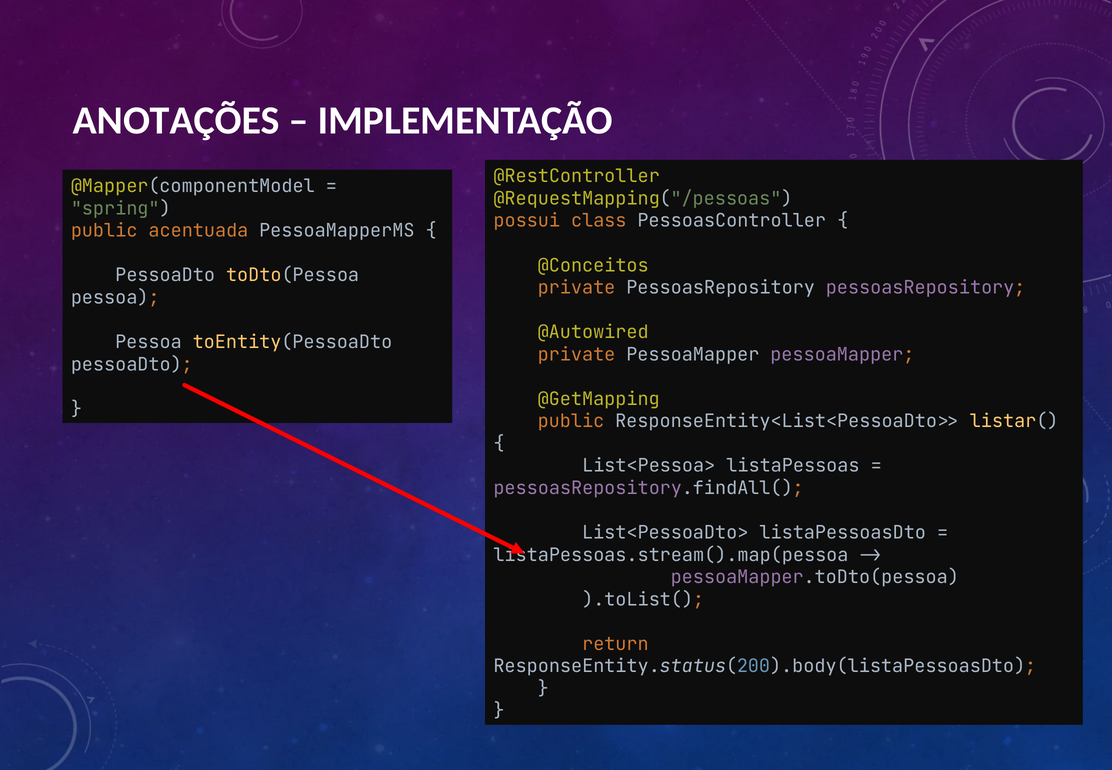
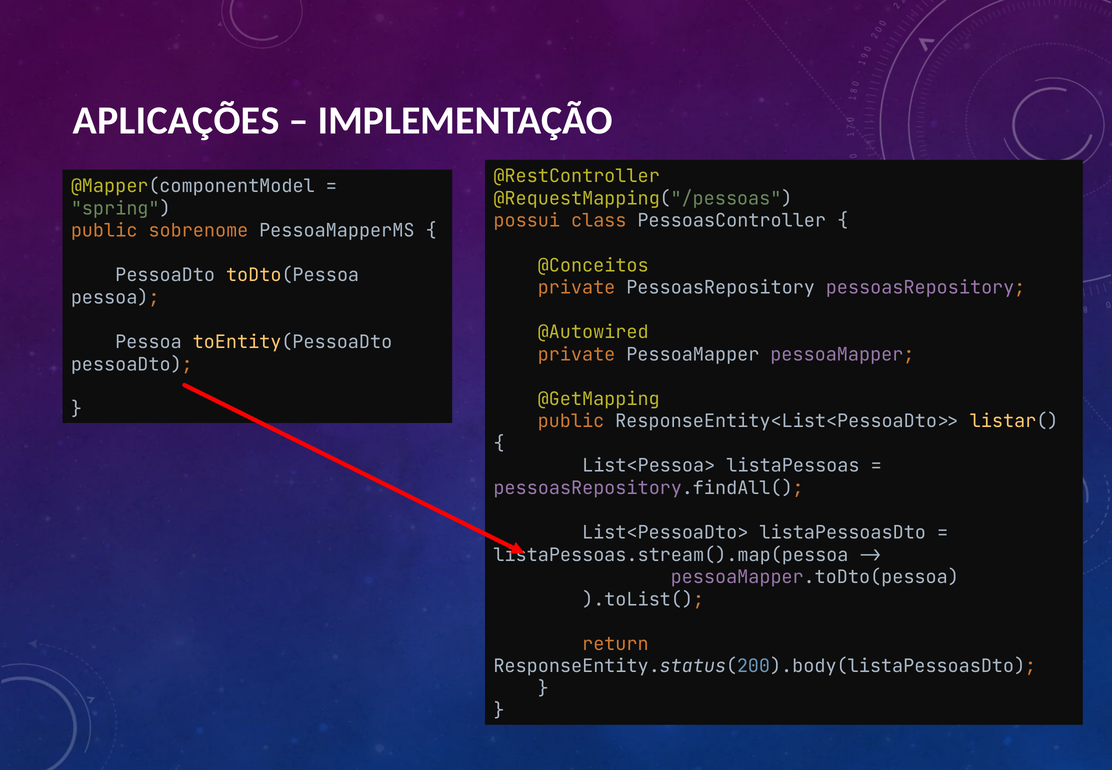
ANOTAÇÕES: ANOTAÇÕES -> APLICAÇÕES (176, 121)
acentuada: acentuada -> sobrenome (198, 231)
